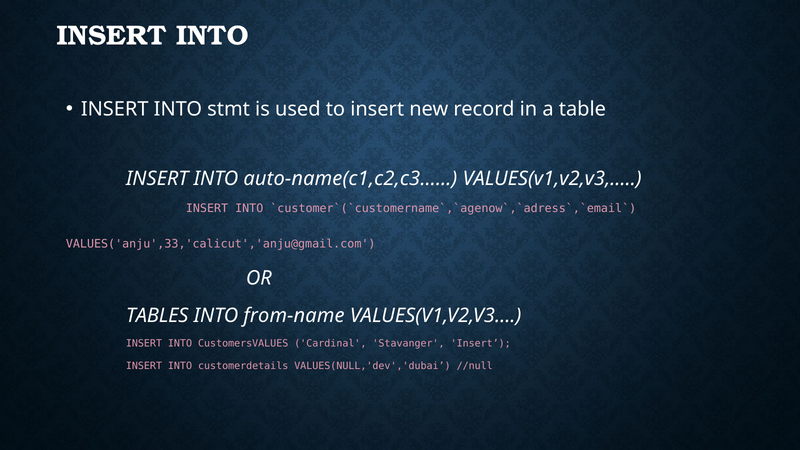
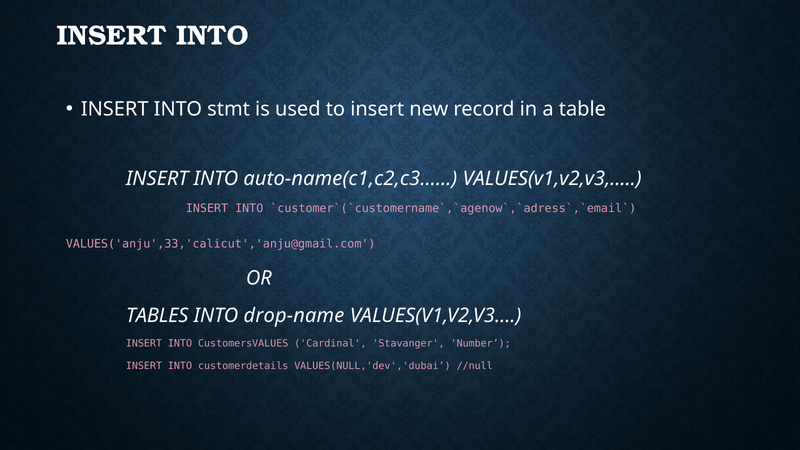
from-name: from-name -> drop-name (294, 315)
Stavanger Insert: Insert -> Number (481, 343)
